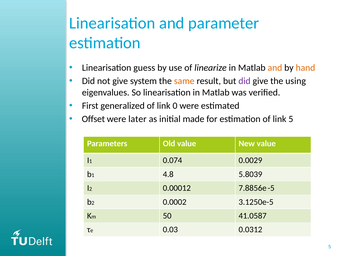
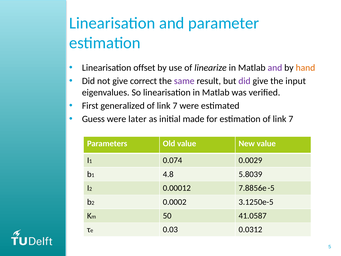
guess: guess -> offset (144, 68)
and colour: orange -> purple (275, 68)
system: system -> correct (143, 81)
same colour: orange -> purple (184, 81)
using: using -> input (296, 81)
0: 0 -> 7 (175, 106)
Offset: Offset -> Guess (93, 119)
estimation of link 5: 5 -> 7 (291, 119)
